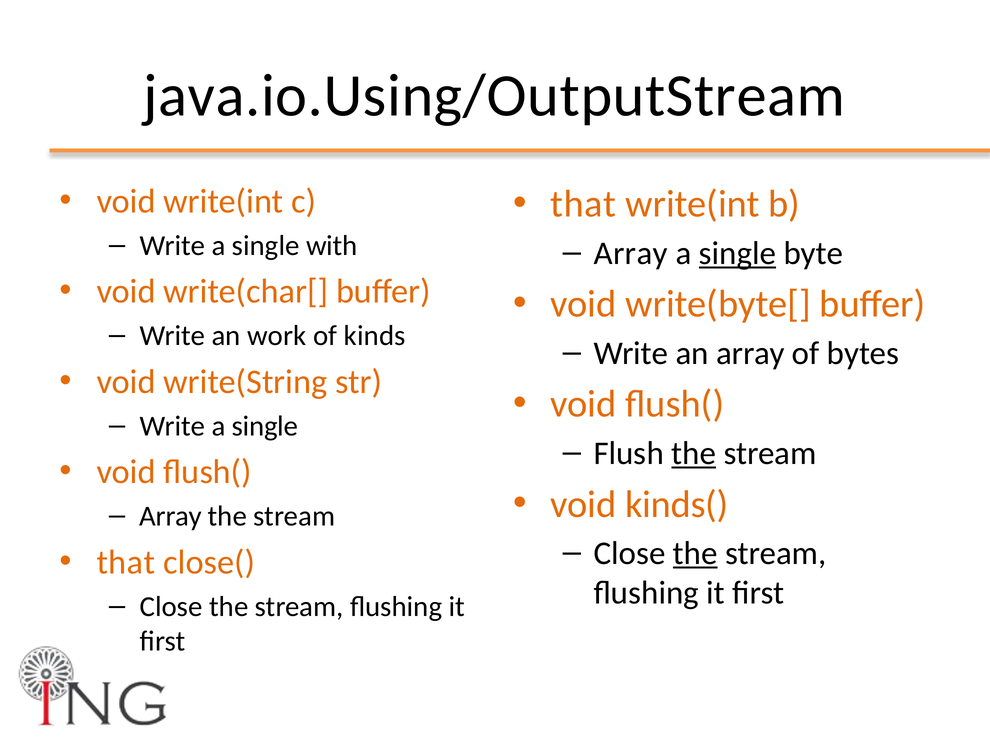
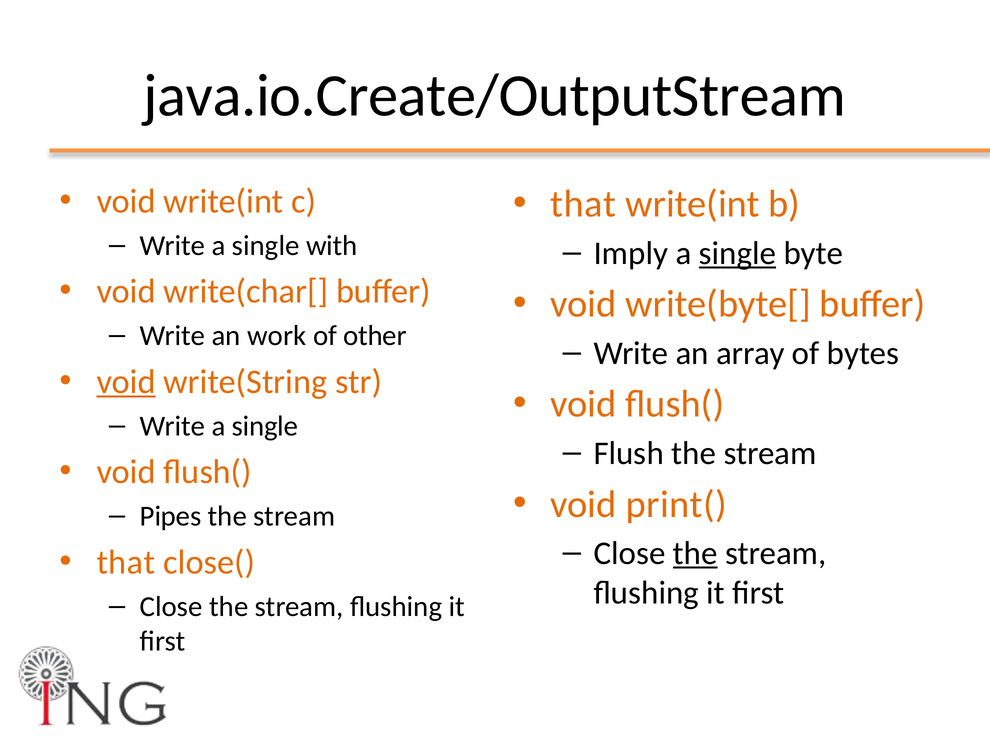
java.io.Using/OutputStream: java.io.Using/OutputStream -> java.io.Create/OutputStream (495, 96)
Array: Array -> Imply (631, 253)
kinds: kinds -> other (375, 336)
void underline: none -> present (126, 382)
the underline: present -> none (694, 453)
kinds(: kinds( -> print( (676, 504)
Array: Array -> Pipes (171, 516)
